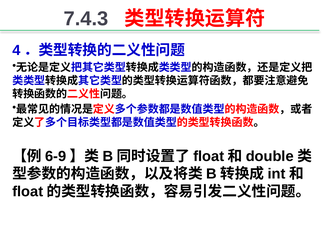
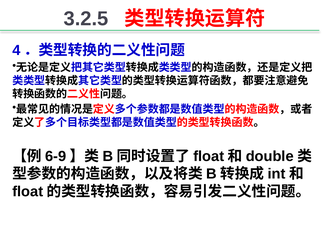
7.4.3: 7.4.3 -> 3.2.5 (86, 19)
